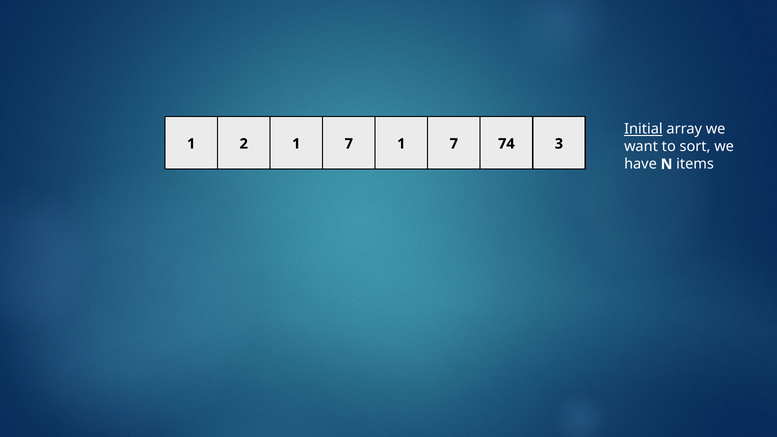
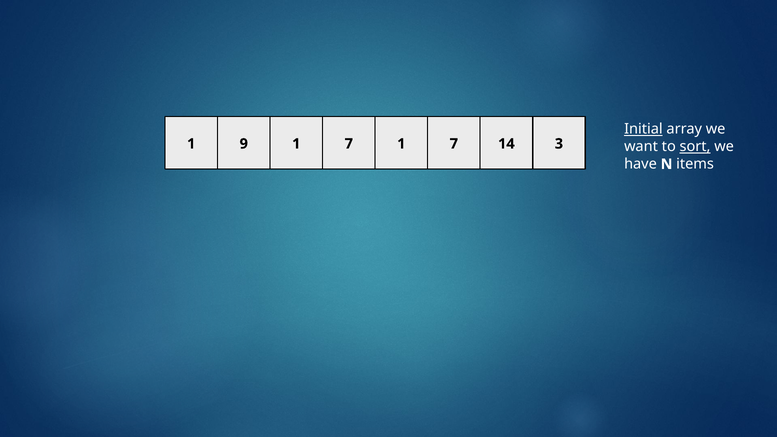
2: 2 -> 9 (244, 144)
74: 74 -> 14 (506, 144)
sort underline: none -> present (695, 147)
